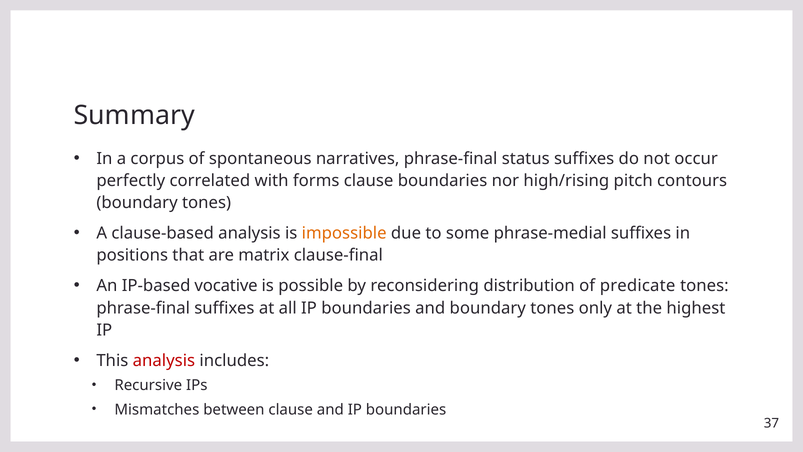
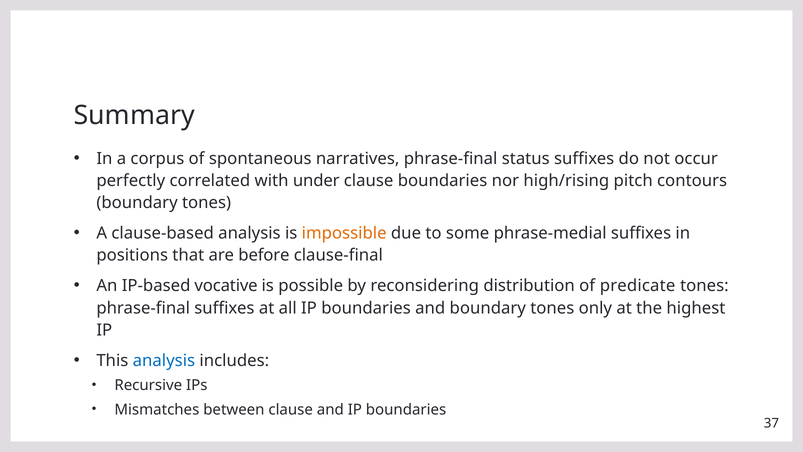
forms: forms -> under (316, 181)
matrix: matrix -> before (264, 255)
analysis colour: red -> blue (164, 360)
